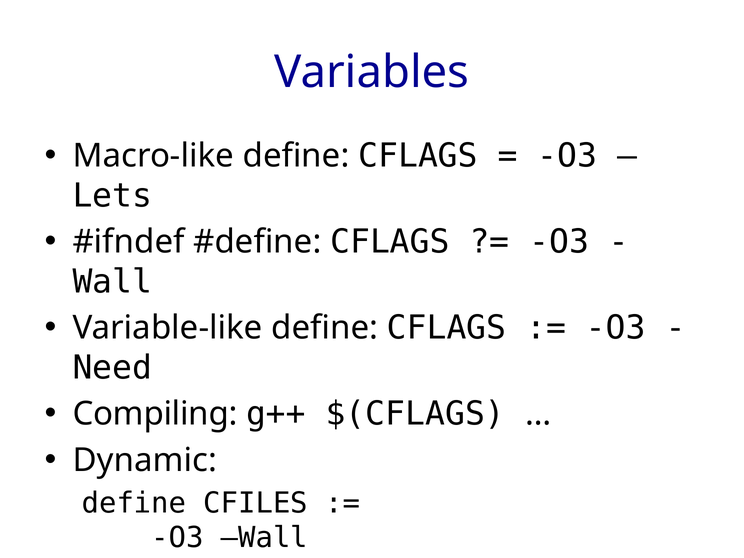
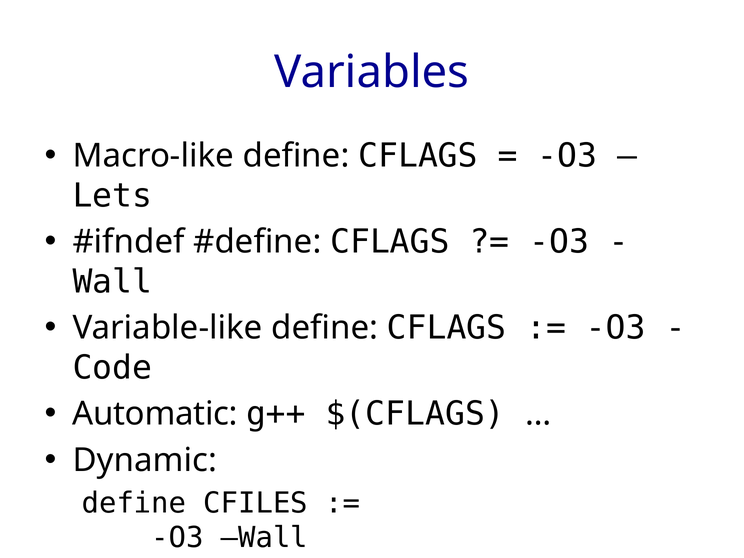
Need: Need -> Code (112, 368)
Compiling: Compiling -> Automatic (155, 414)
